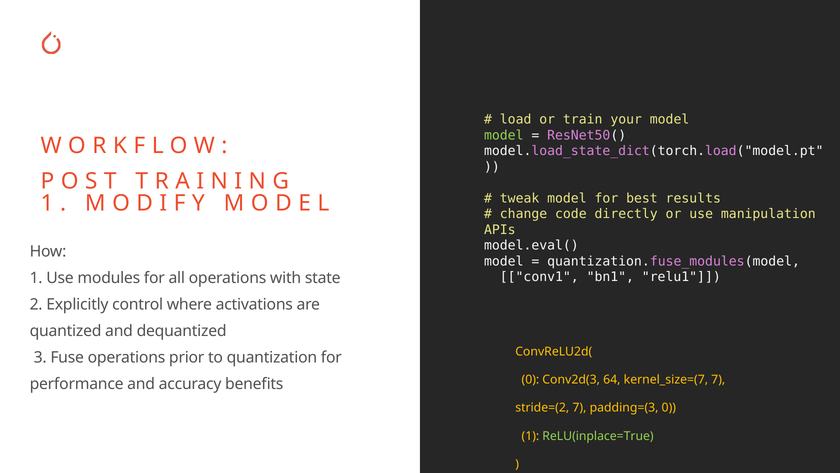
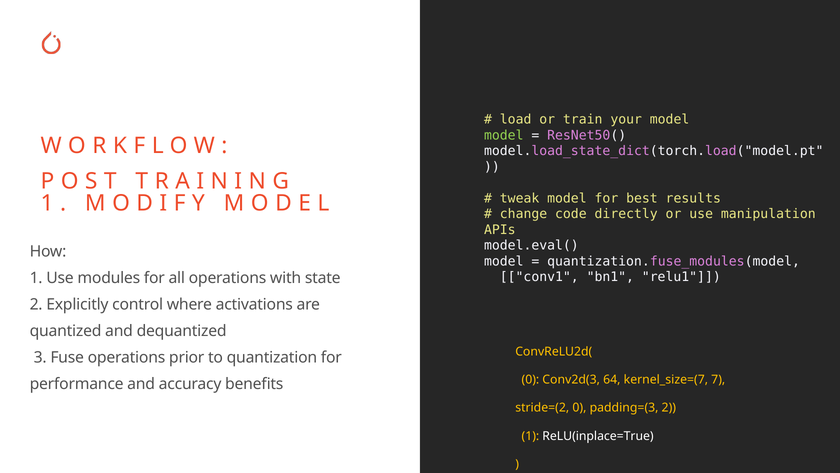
stride=(2 7: 7 -> 0 (579, 407)
padding=(3 0: 0 -> 2 (669, 407)
ReLU(inplace=True colour: light green -> white (598, 435)
